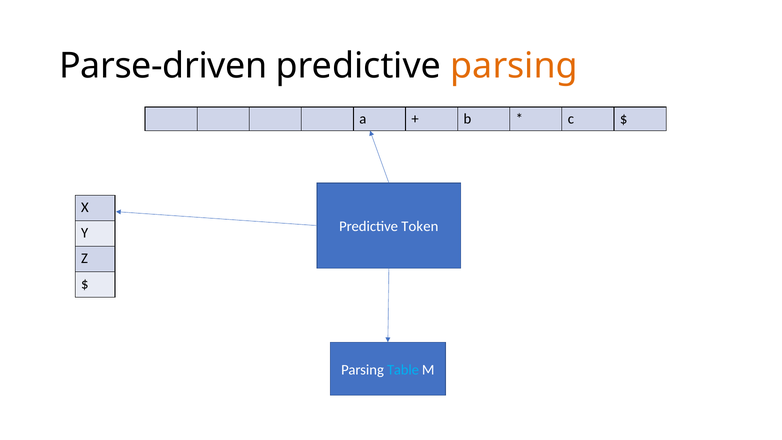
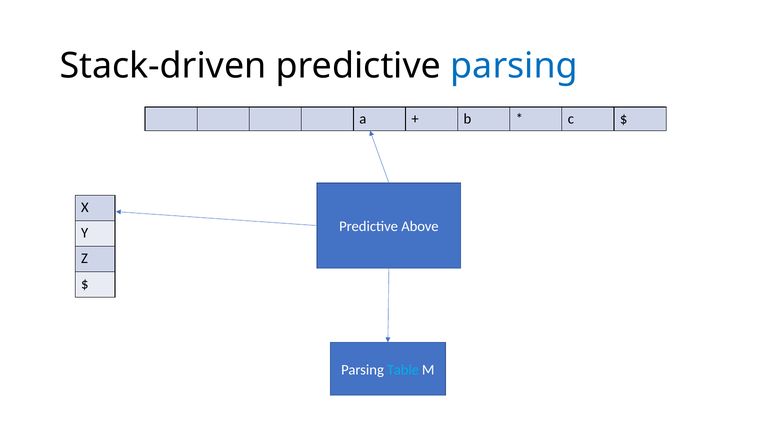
Parse-driven: Parse-driven -> Stack-driven (163, 66)
parsing colour: orange -> blue (514, 66)
Token: Token -> Above (420, 227)
